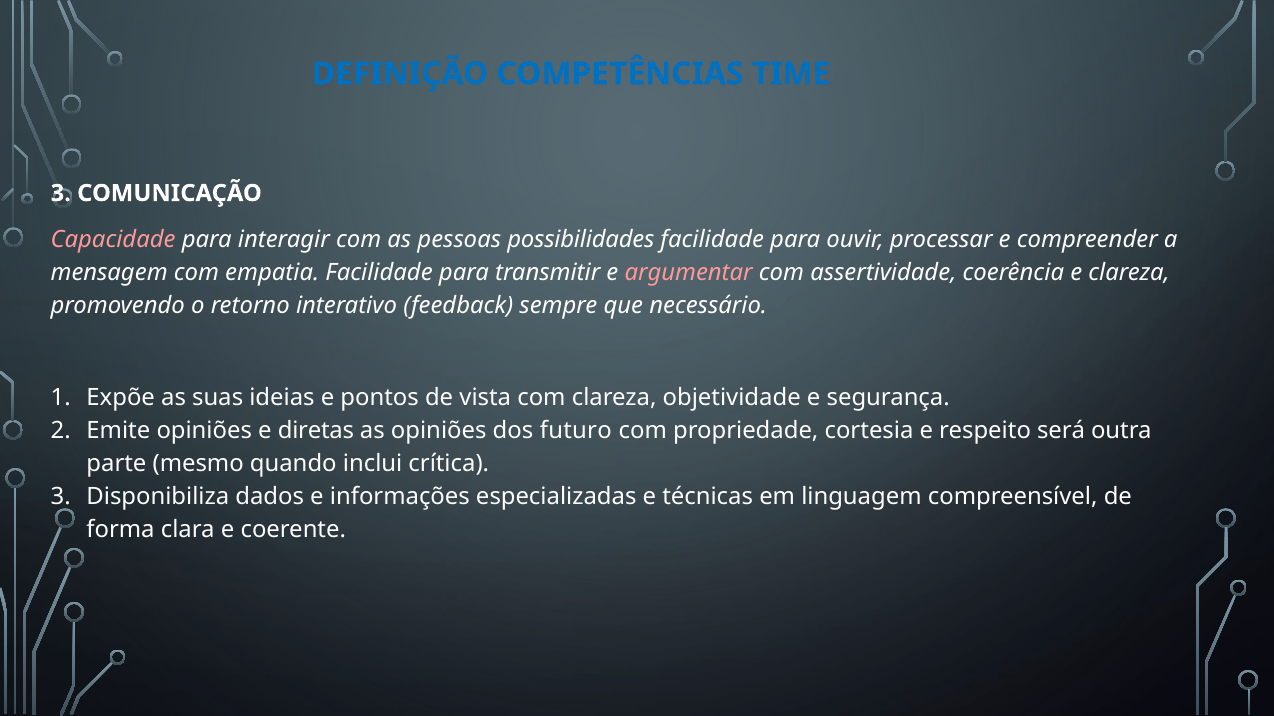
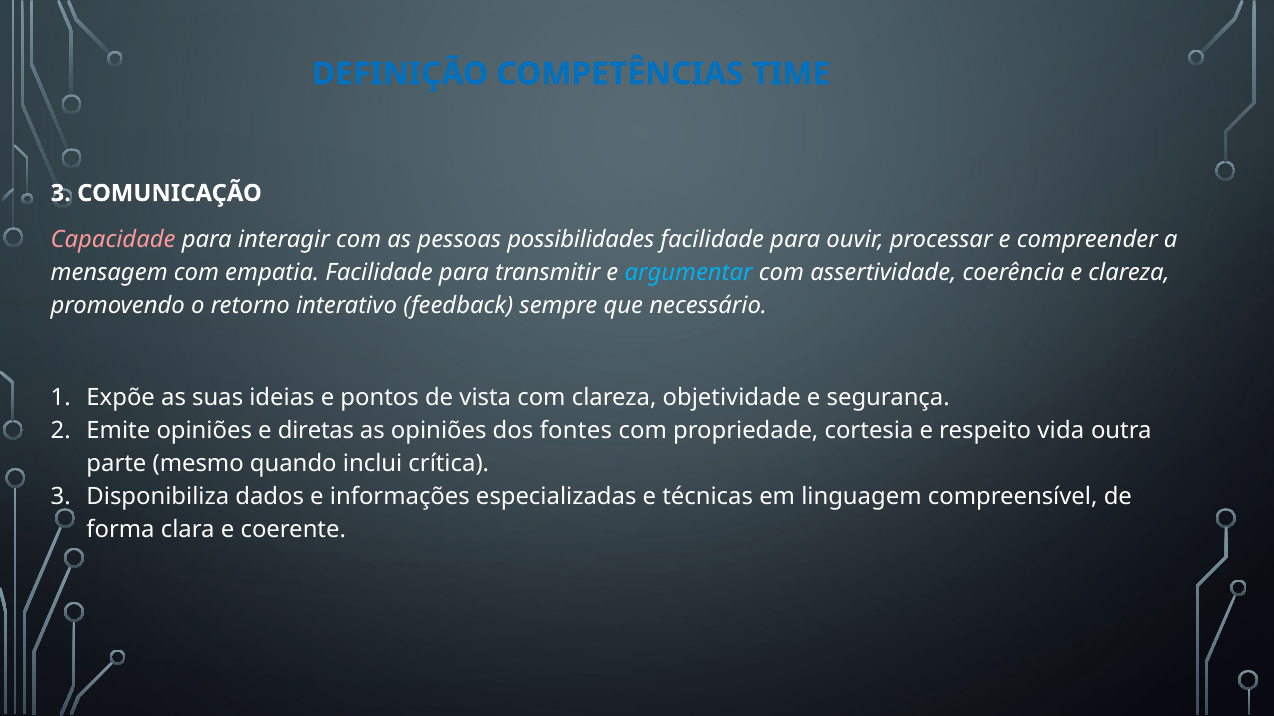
argumentar colour: pink -> light blue (689, 273)
futuro: futuro -> fontes (576, 431)
será: será -> vida (1061, 431)
